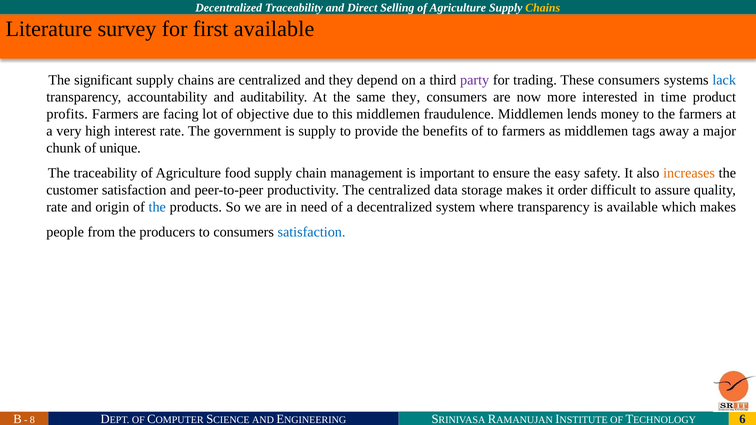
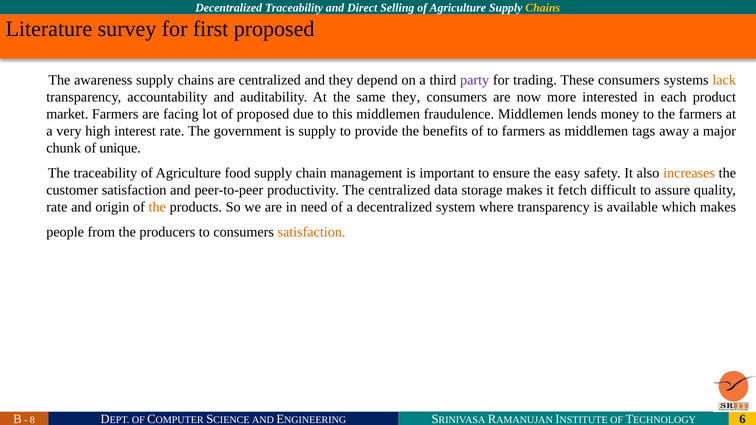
first available: available -> proposed (274, 29)
significant: significant -> awareness (103, 80)
lack colour: blue -> orange (724, 80)
time: time -> each (674, 97)
profits: profits -> market (67, 114)
of objective: objective -> proposed (263, 114)
order: order -> fetch (572, 190)
the colour: blue -> orange (157, 207)
satisfaction colour: blue -> orange (311, 232)
